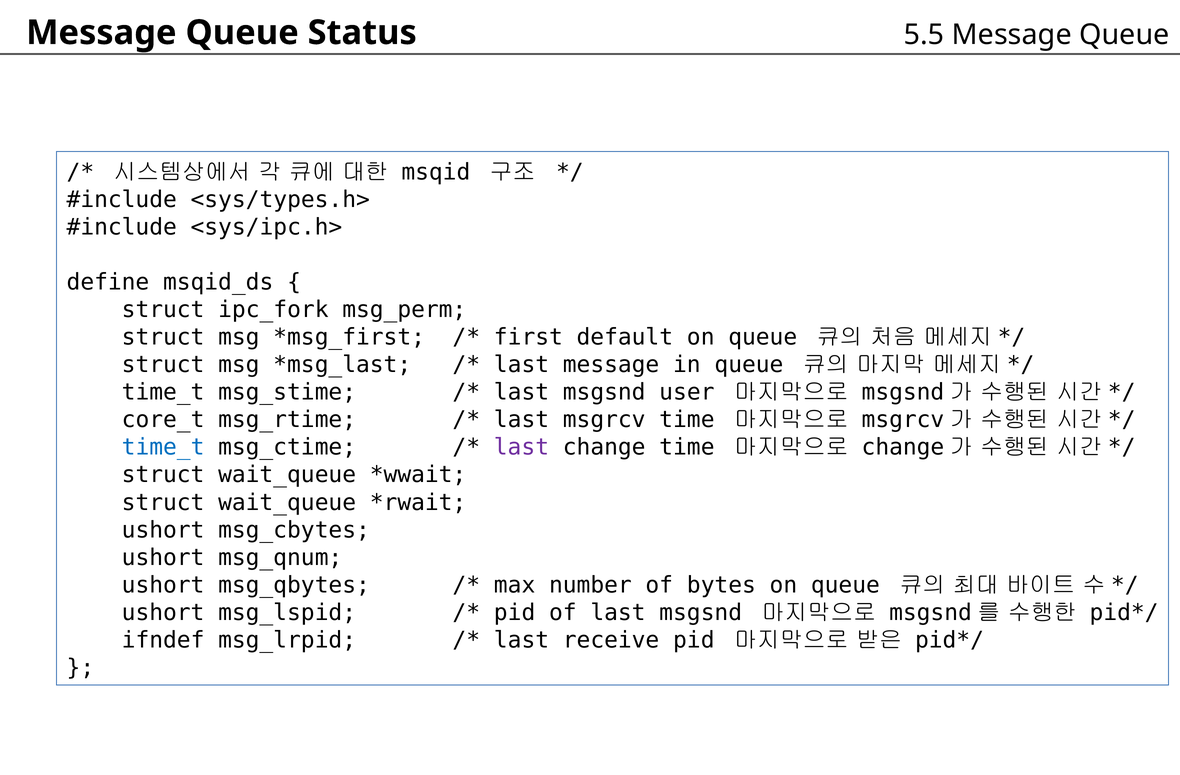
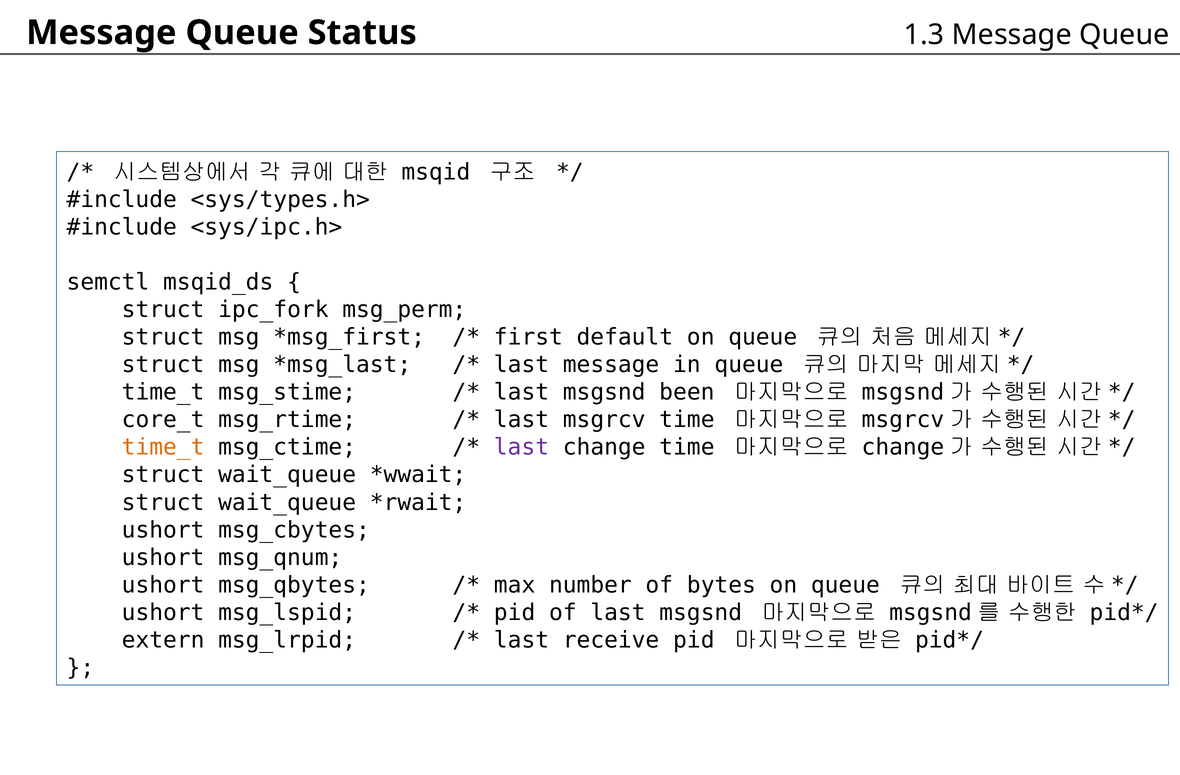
5.5: 5.5 -> 1.3 (924, 35)
define: define -> semctl (108, 282)
user: user -> been (687, 392)
time_t colour: blue -> orange (163, 447)
ifndef: ifndef -> extern (163, 640)
